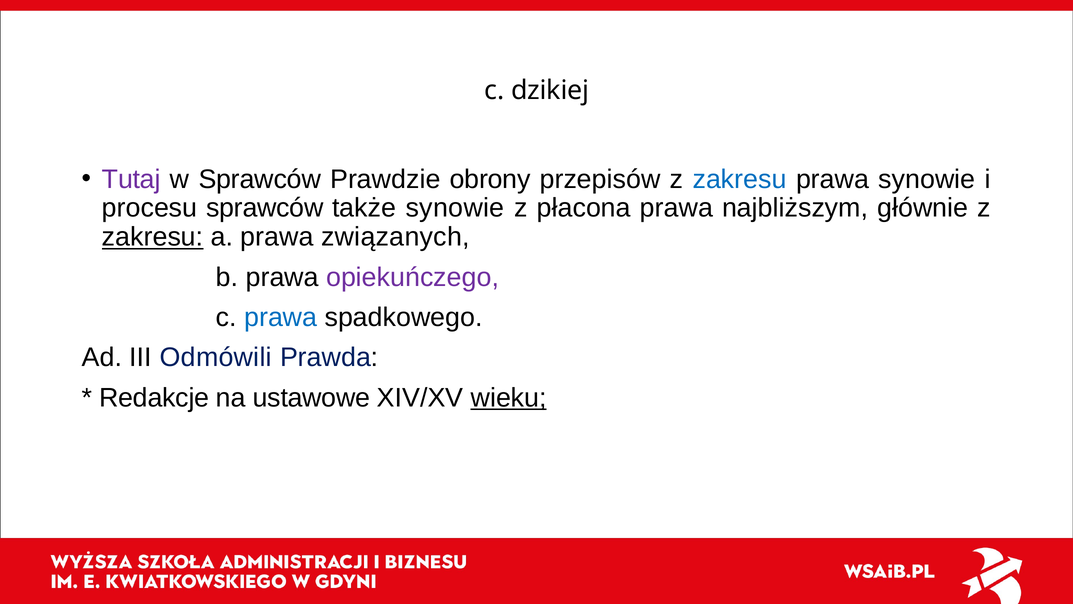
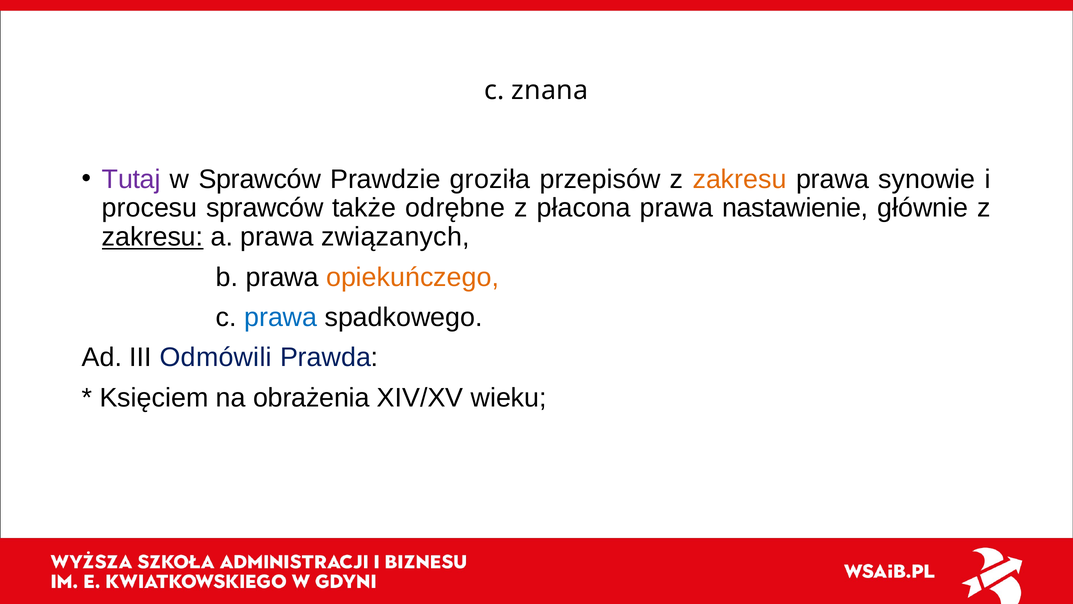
dzikiej: dzikiej -> znana (550, 90)
obrony: obrony -> groziła (490, 179)
zakresu colour: blue -> orange (740, 179)
także synowie: synowie -> odrębne (455, 208)
najbliższym: najbliższym -> nastawienie (795, 208)
opiekuńczego colour: purple -> orange (413, 277)
Redakcje: Redakcje -> Księciem (154, 398)
ustawowe: ustawowe -> obrażenia (311, 398)
wieku underline: present -> none (509, 398)
